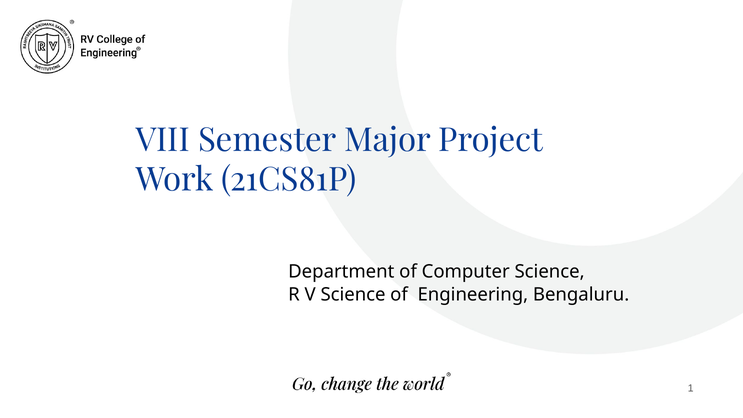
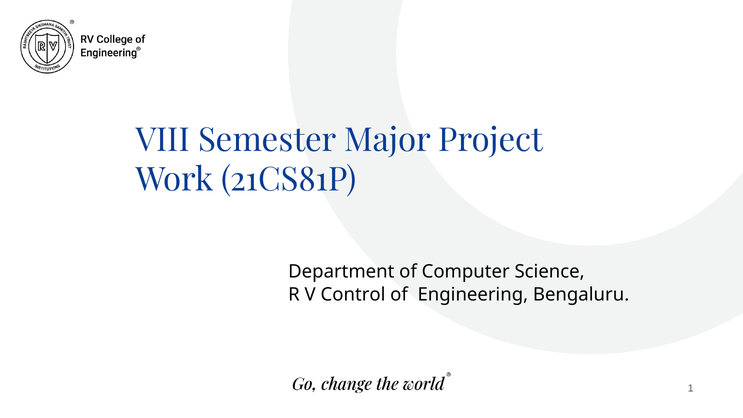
V Science: Science -> Control (353, 295)
